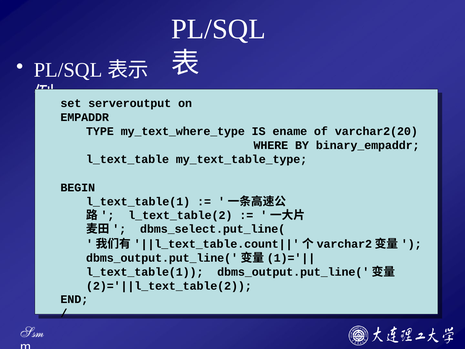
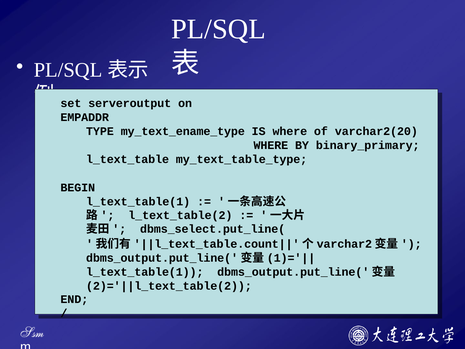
my_text_where_type: my_text_where_type -> my_text_ename_type (183, 131)
IS ename: ename -> where (290, 131)
binary_empaddr: binary_empaddr -> binary_primary (368, 145)
